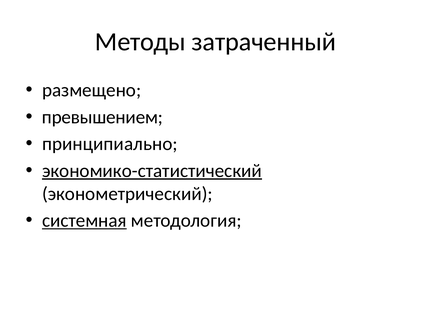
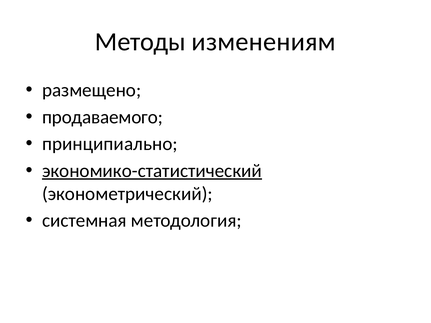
затраченный: затраченный -> изменениям (264, 42)
превышением: превышением -> продаваемого (102, 117)
системная underline: present -> none (84, 221)
